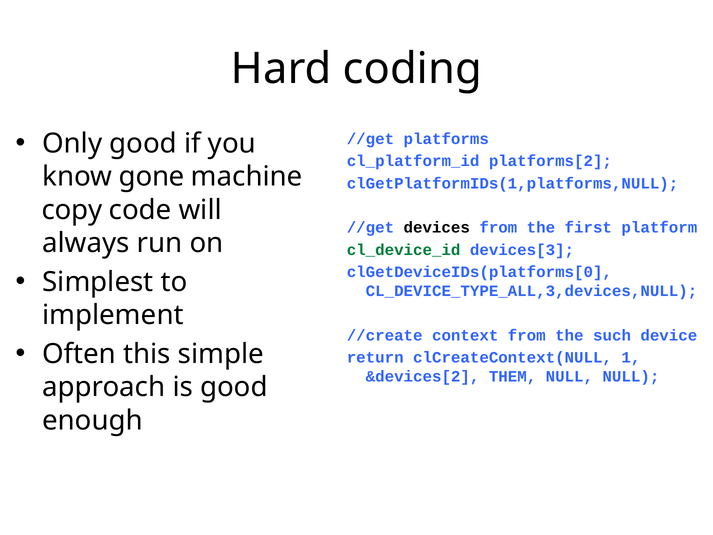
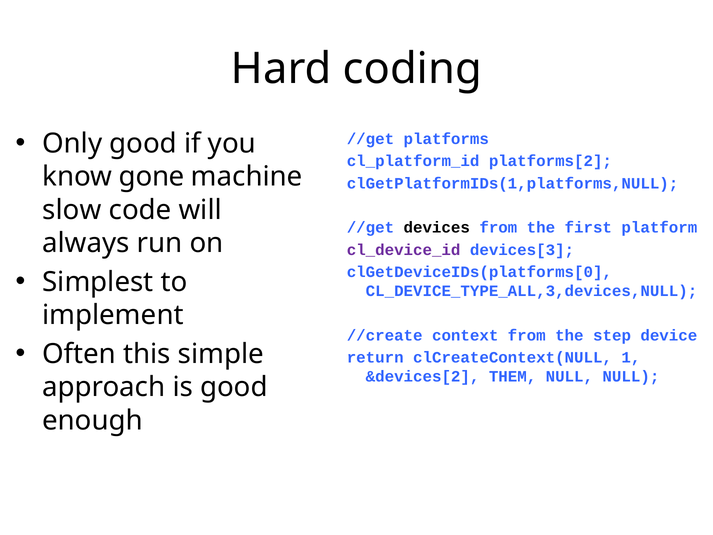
copy: copy -> slow (72, 210)
cl_device_id colour: green -> purple (404, 250)
such: such -> step (612, 335)
